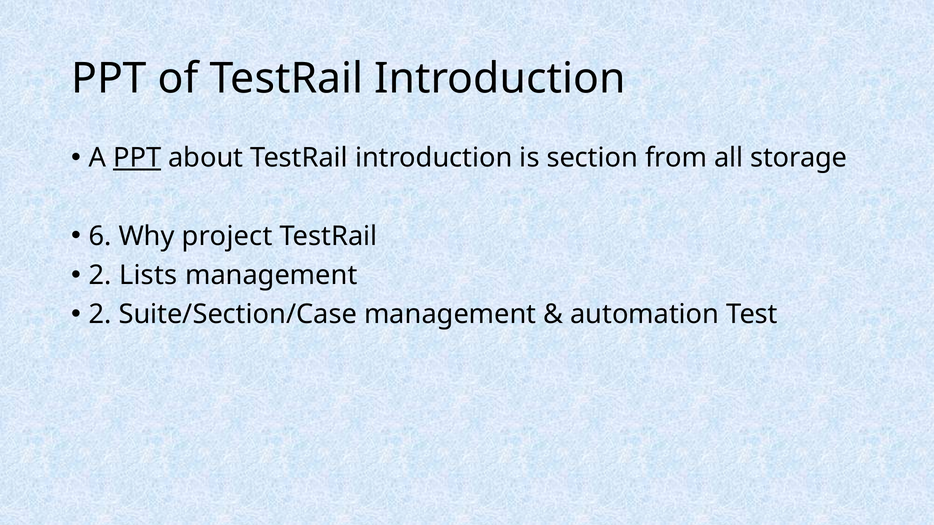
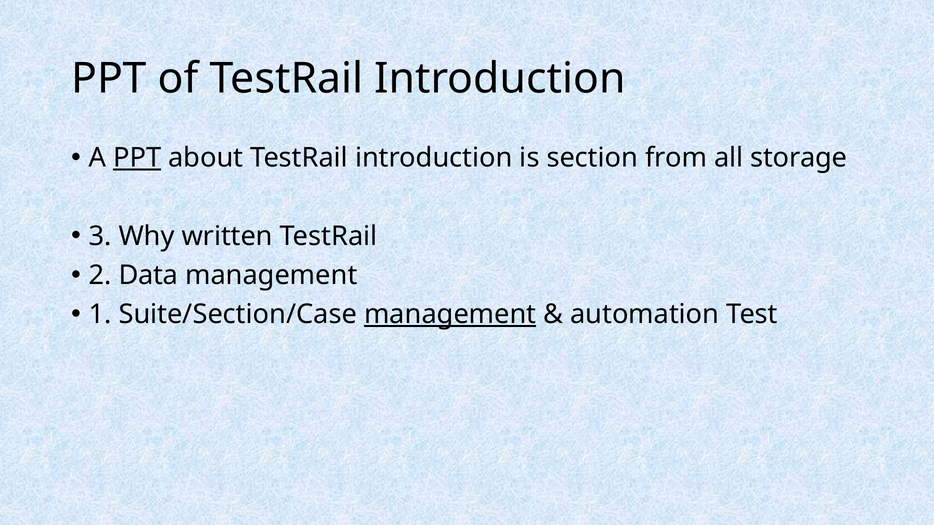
6: 6 -> 3 (100, 236)
project: project -> written (227, 236)
Lists: Lists -> Data (148, 275)
2: 2 -> 1 (100, 315)
management underline: none -> present (450, 315)
